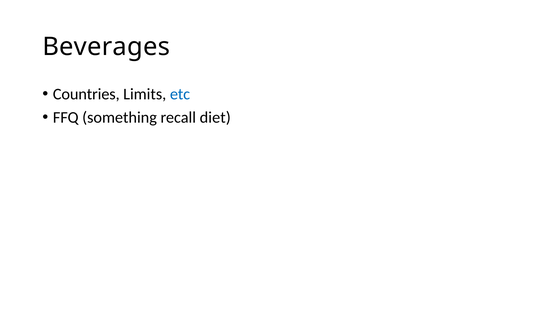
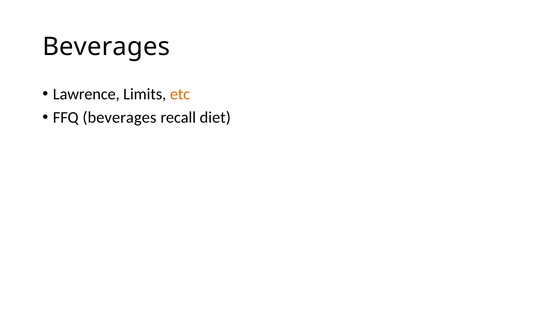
Countries: Countries -> Lawrence (86, 94)
etc colour: blue -> orange (180, 94)
FFQ something: something -> beverages (119, 118)
